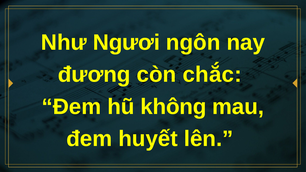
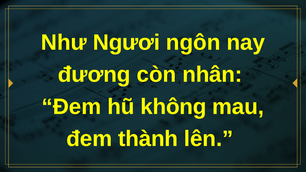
chắc: chắc -> nhân (212, 75)
huyết: huyết -> thành (148, 139)
